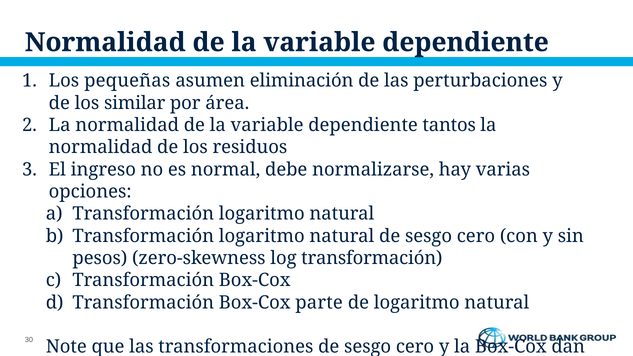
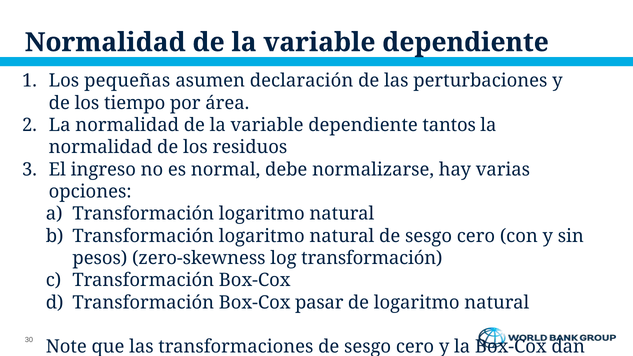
eliminación: eliminación -> declaración (302, 81)
similar: similar -> tiempo (135, 103)
parte: parte -> pasar (319, 303)
